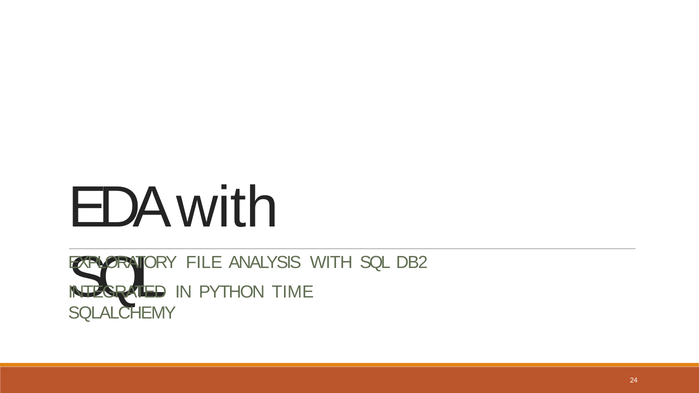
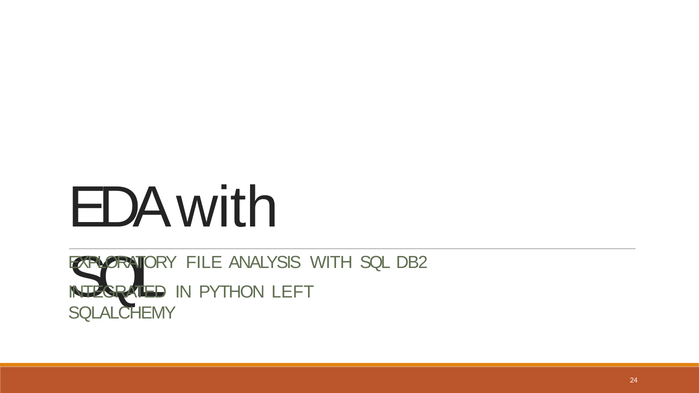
TIME: TIME -> LEFT (293, 292)
